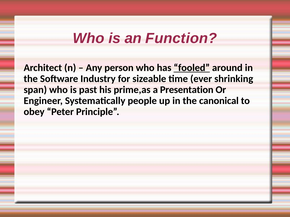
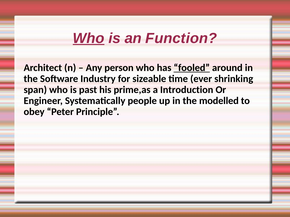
Who underline: none -> present (89, 38)
Presentation: Presentation -> Introduction (187, 90)
canonical: canonical -> modelled (219, 101)
